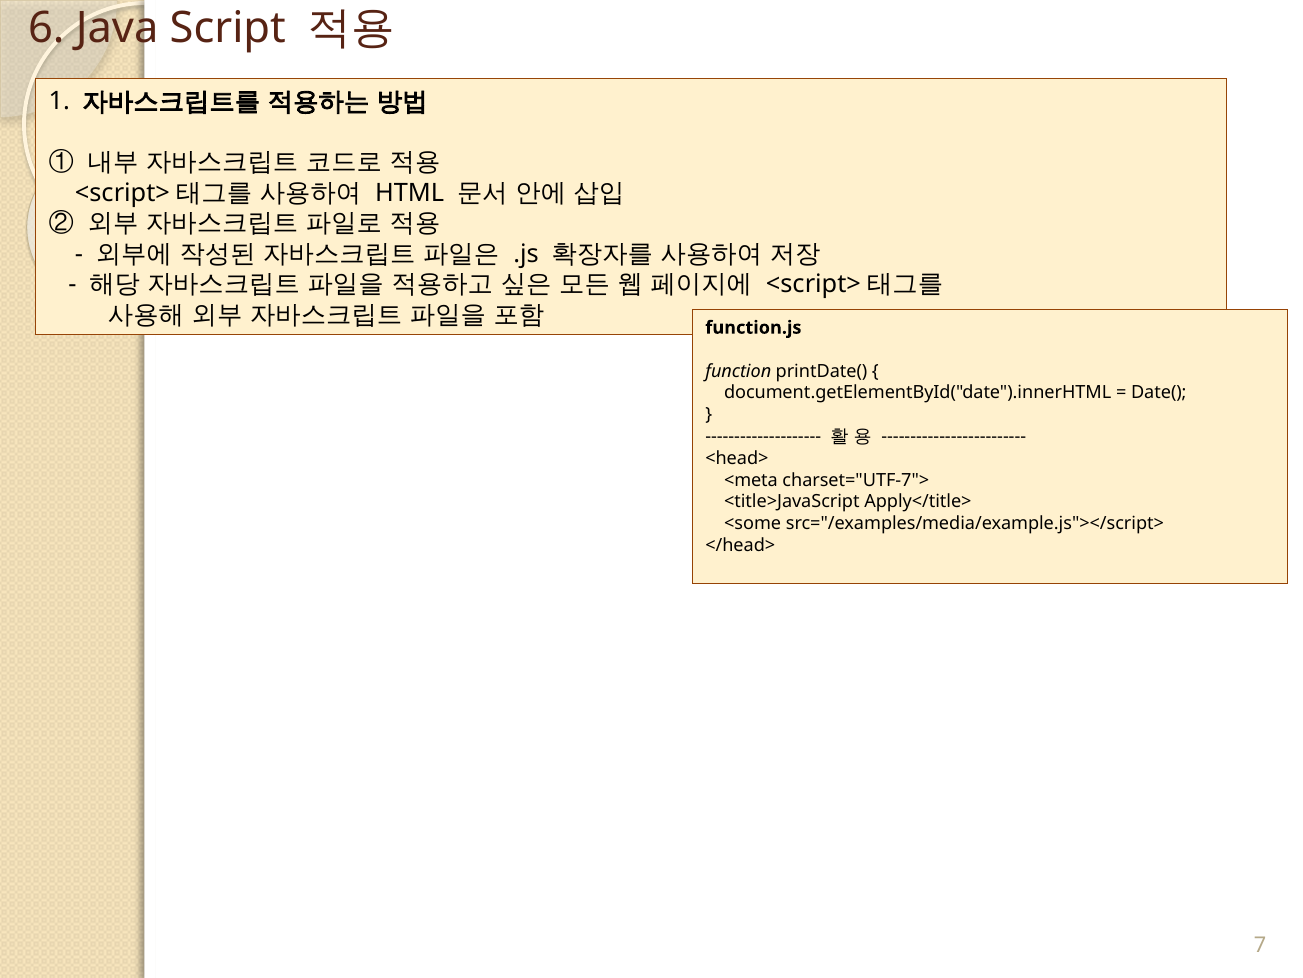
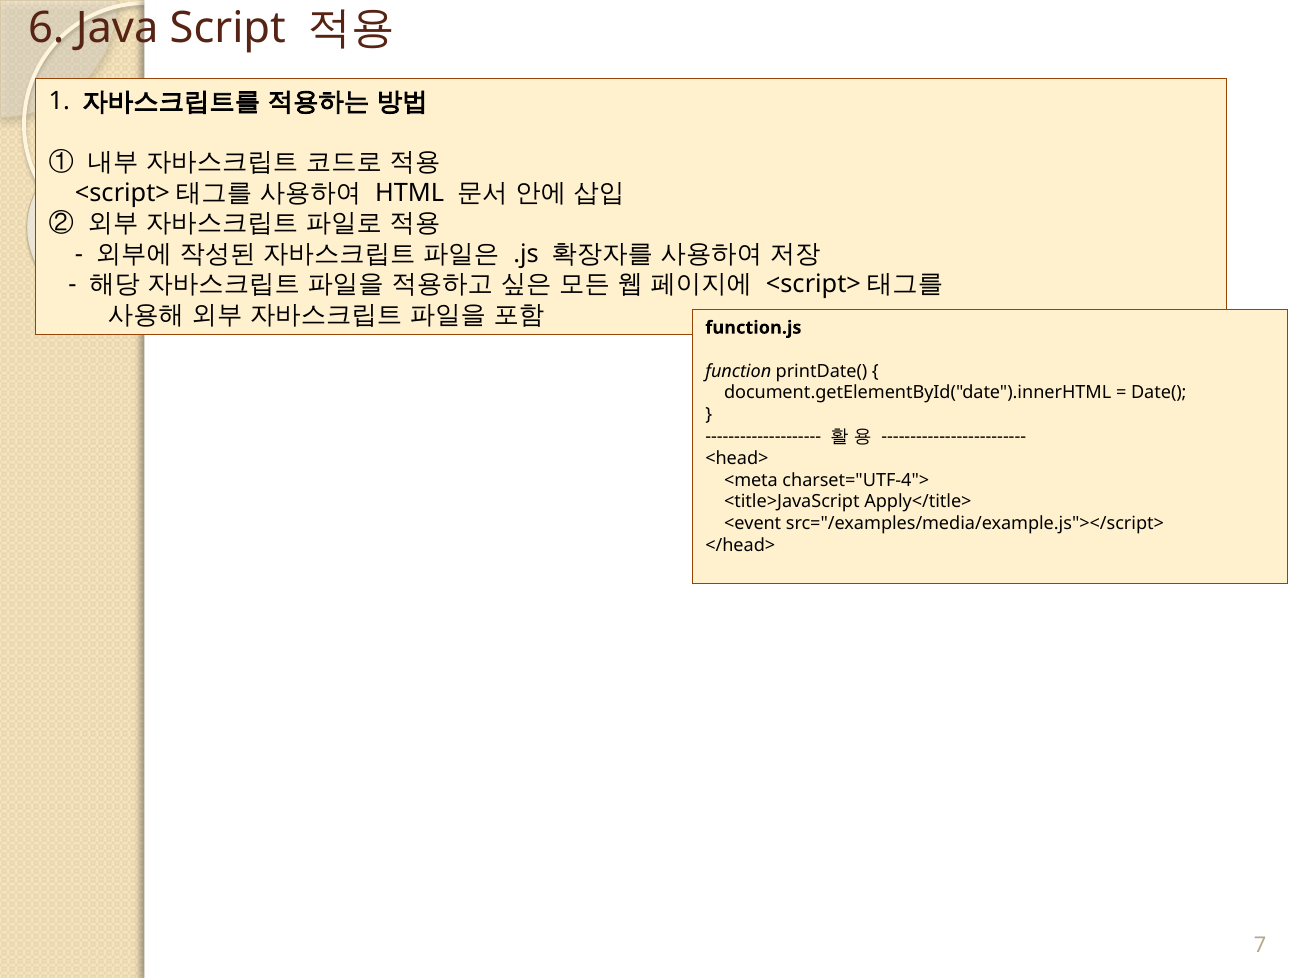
charset="UTF-7">: charset="UTF-7"> -> charset="UTF-4"> (856, 480)
<some: <some -> <event (753, 523)
